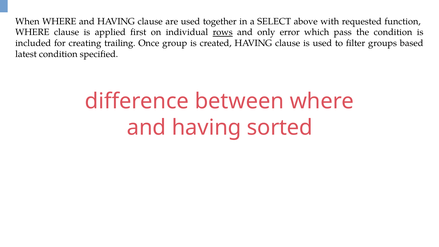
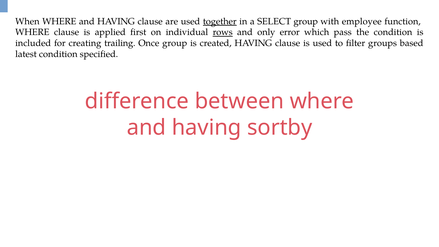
together underline: none -> present (220, 21)
SELECT above: above -> group (306, 21)
requested: requested -> employee (362, 21)
sorted: sorted -> sortby (280, 128)
